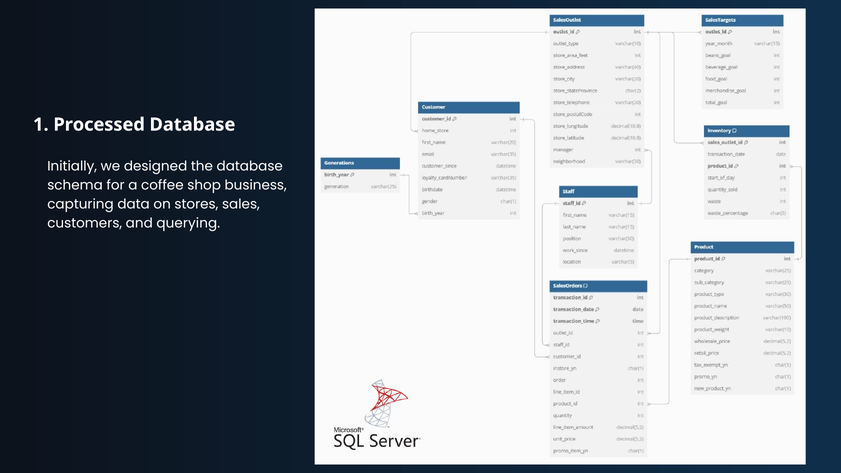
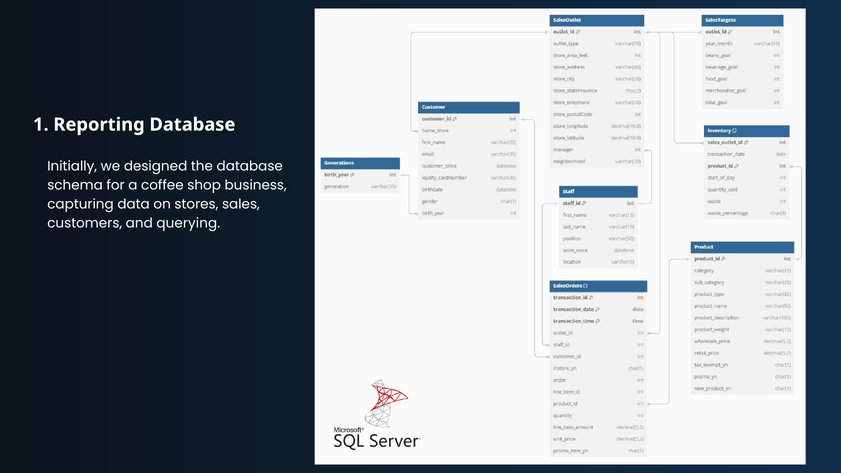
Processed: Processed -> Reporting (99, 125)
